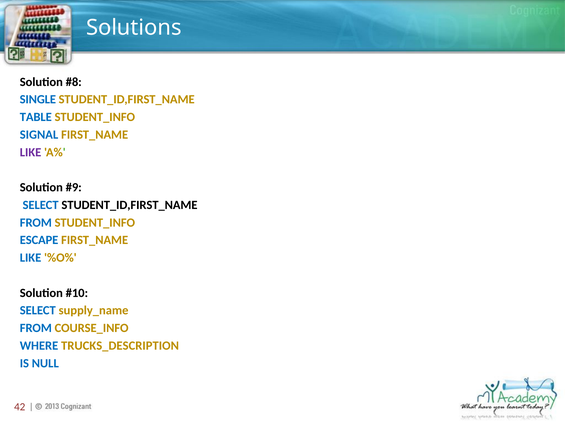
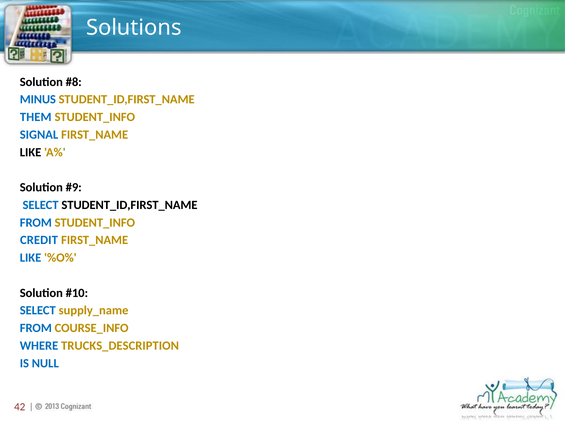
SINGLE: SINGLE -> MINUS (38, 99)
TABLE: TABLE -> THEM (36, 117)
LIKE colour: purple -> black (31, 152)
ESCAPE: ESCAPE -> CREDIT (39, 240)
